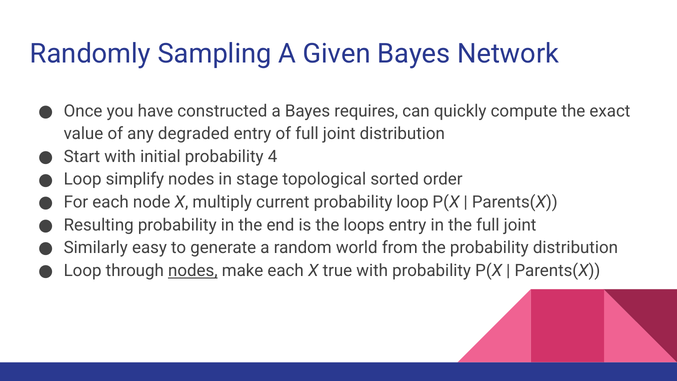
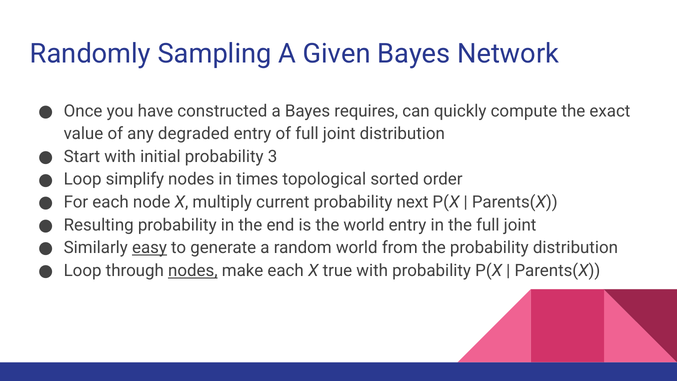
4: 4 -> 3 (273, 156)
stage: stage -> times (257, 179)
probability loop: loop -> next (413, 202)
the loops: loops -> world (364, 225)
easy underline: none -> present (149, 248)
